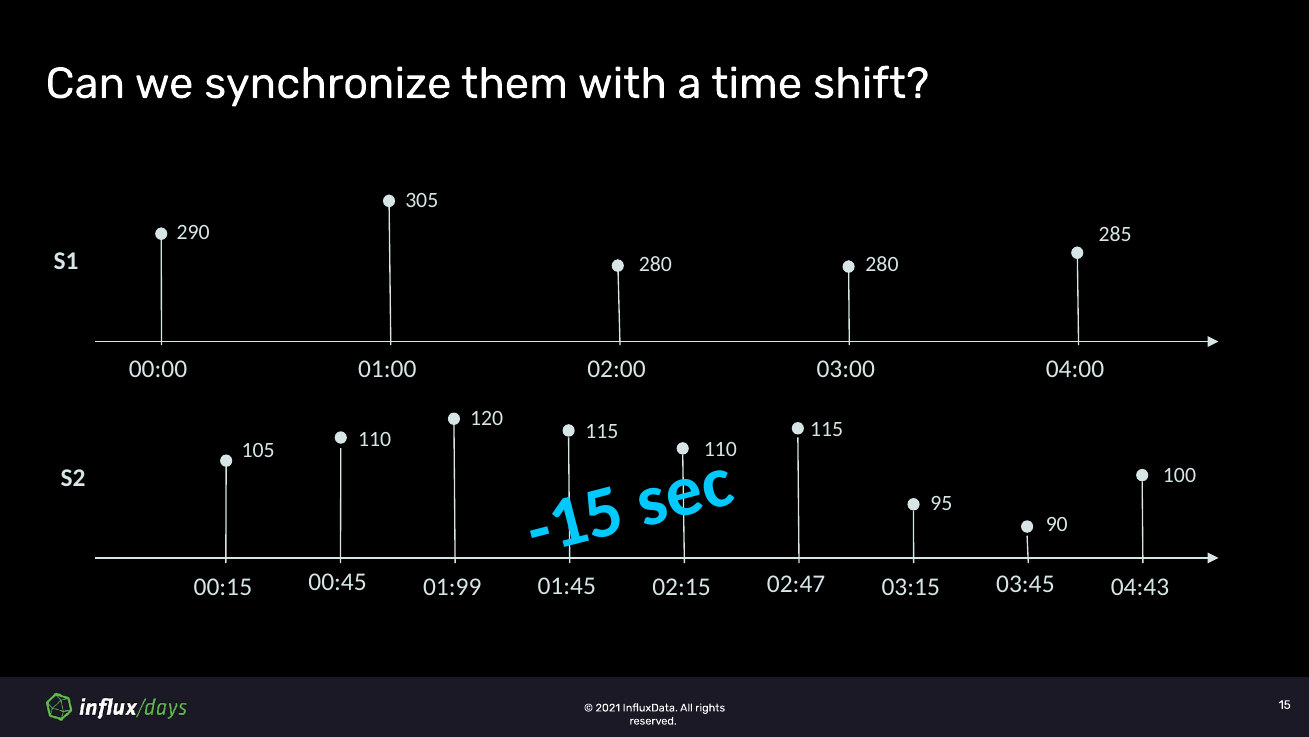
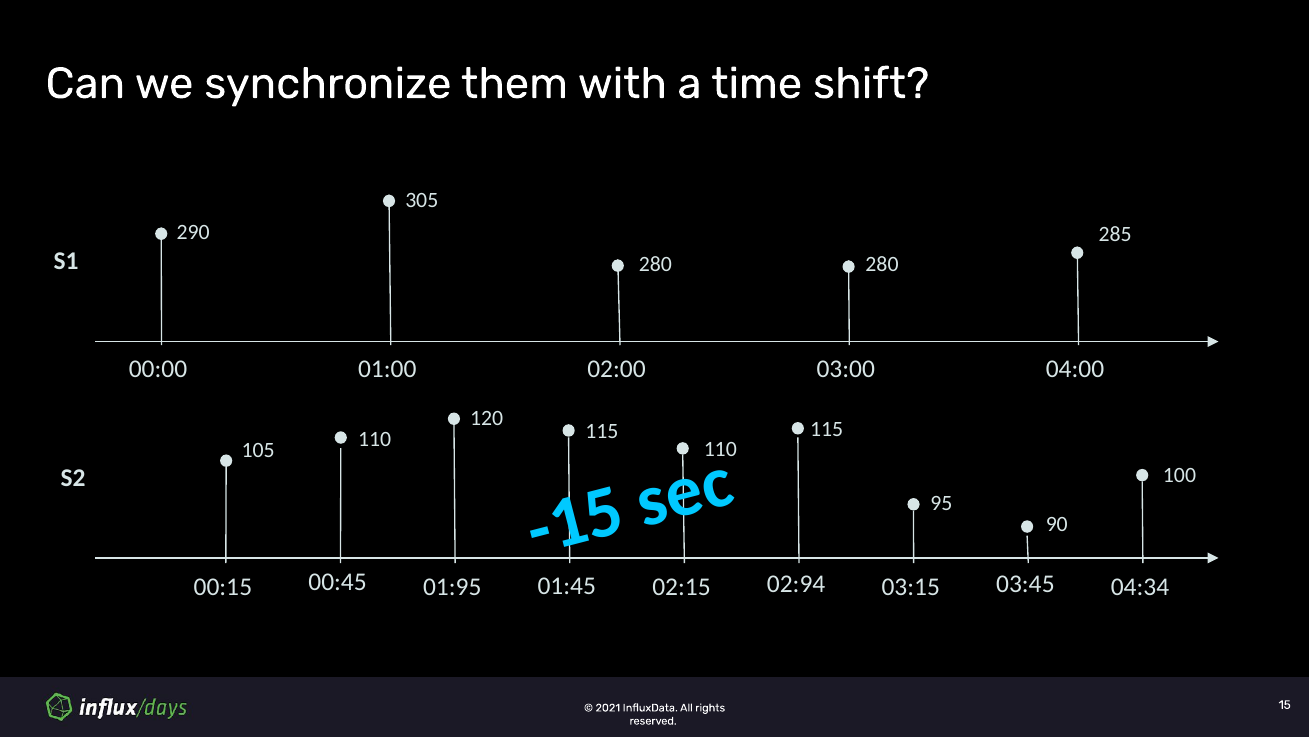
02:47: 02:47 -> 02:94 (796, 583)
01:99: 01:99 -> 01:95 (452, 586)
04:43: 04:43 -> 04:34 (1140, 586)
